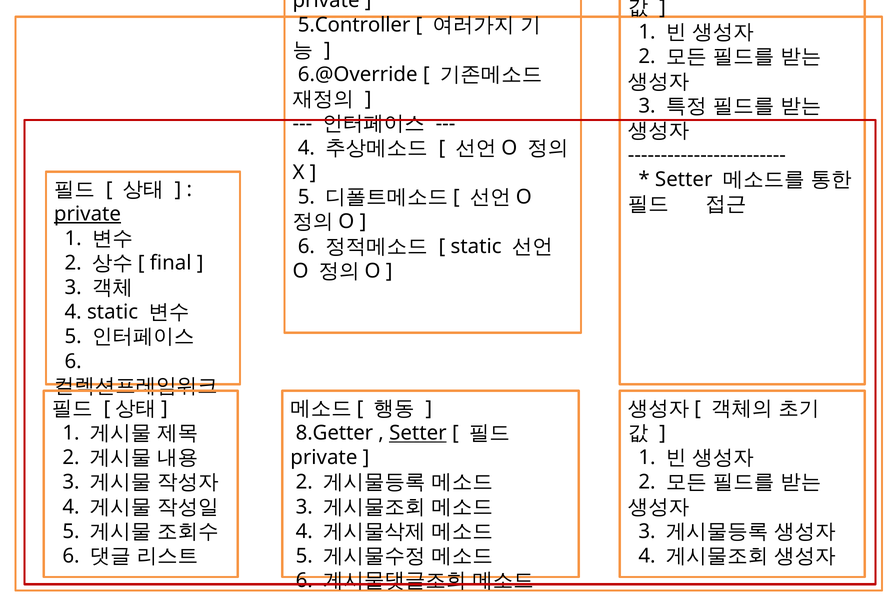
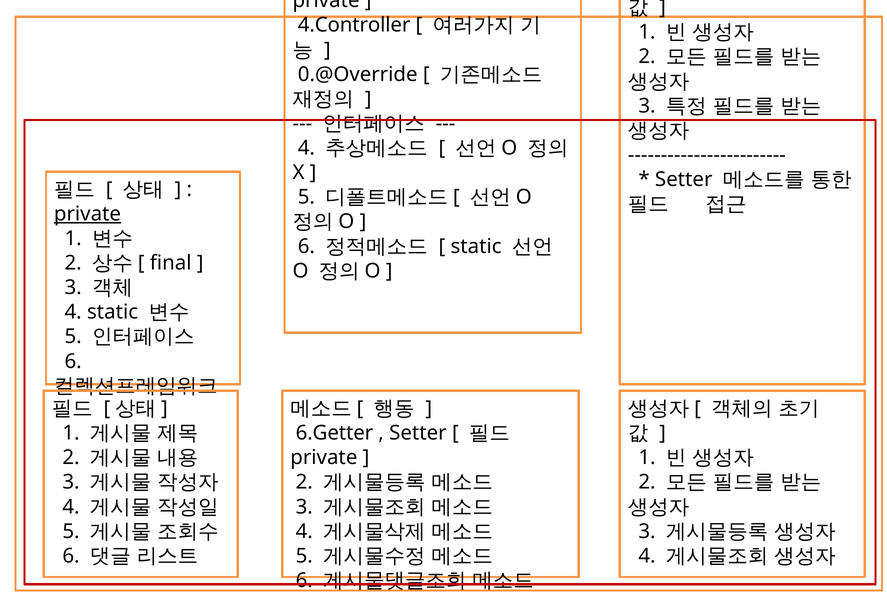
5.Controller: 5.Controller -> 4.Controller (354, 25)
6.@Override: 6.@Override -> 0.@Override (358, 74)
8.Getter: 8.Getter -> 6.Getter (334, 433)
Setter underline: present -> none (418, 433)
